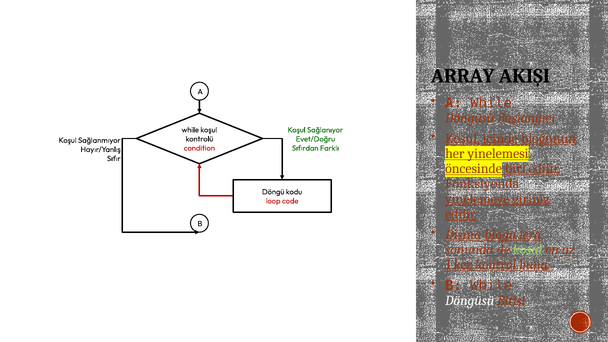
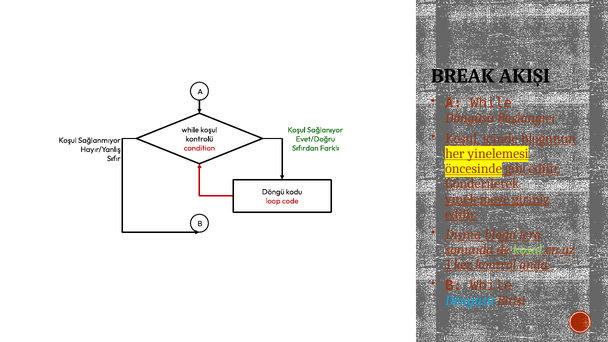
ARRAY: ARRAY -> BREAK (463, 76)
biri: biri -> gibi (515, 169)
Fonksiyonda: Fonksiyonda -> Gönderilerek (482, 184)
buna: buna -> anda (535, 265)
Döngüsü colour: white -> light blue (470, 301)
